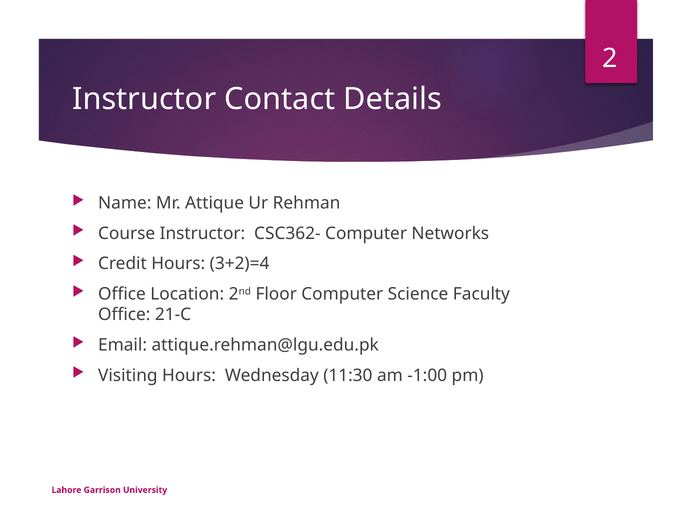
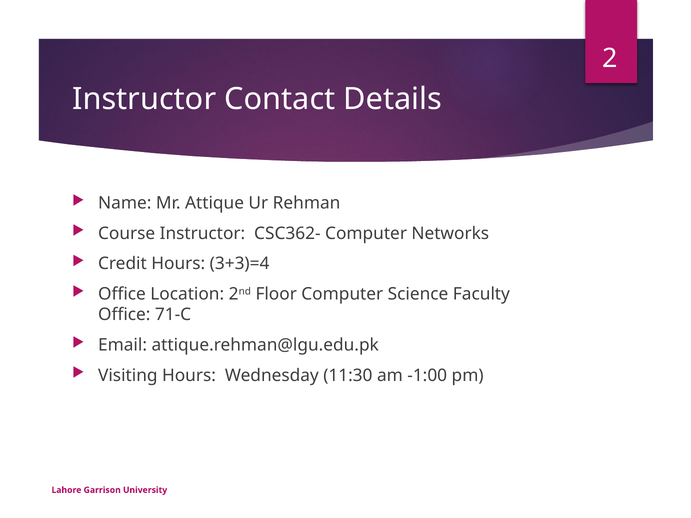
3+2)=4: 3+2)=4 -> 3+3)=4 (240, 264)
21-C: 21-C -> 71-C (173, 315)
